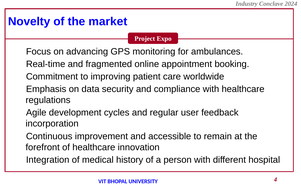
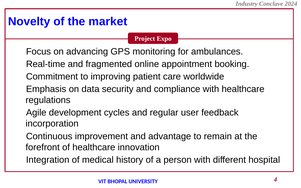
accessible: accessible -> advantage (170, 136)
